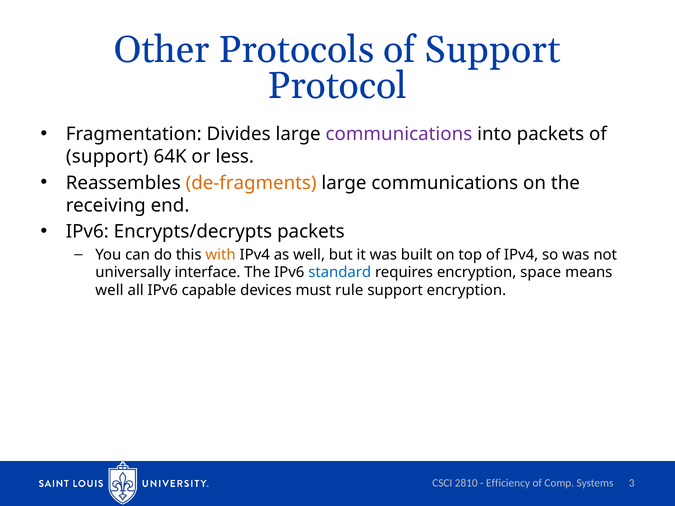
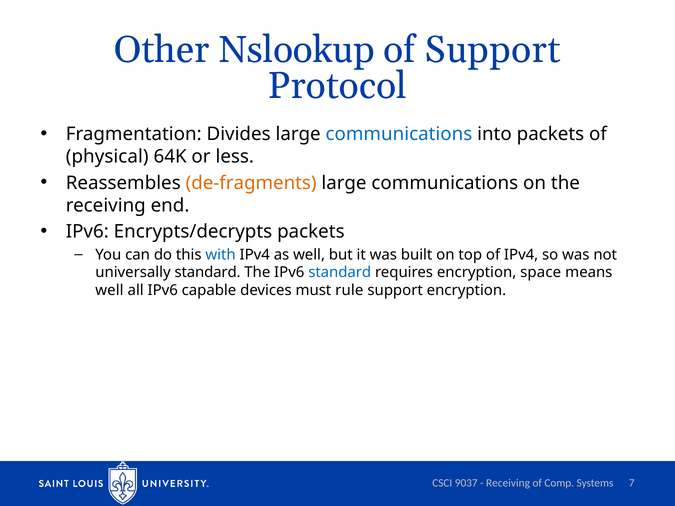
Protocols: Protocols -> Nslookup (297, 50)
communications colour: purple -> blue (399, 134)
support: support -> physical (107, 157)
with colour: orange -> blue (221, 255)
universally interface: interface -> standard (208, 273)
2810: 2810 -> 9037 (466, 483)
Efficiency: Efficiency -> Receiving (508, 483)
3: 3 -> 7 (632, 483)
